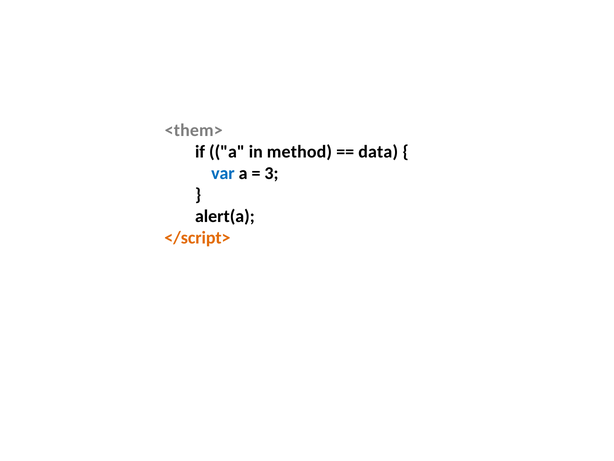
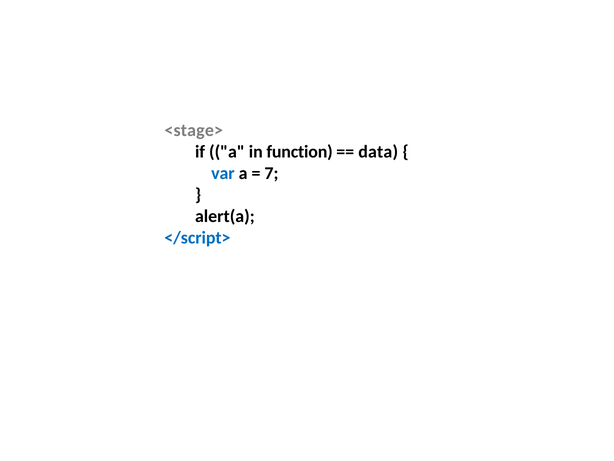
<them>: <them> -> <stage> (194, 130)
method: method -> function (300, 152)
3: 3 -> 7 (271, 173)
</script> colour: orange -> blue (197, 238)
